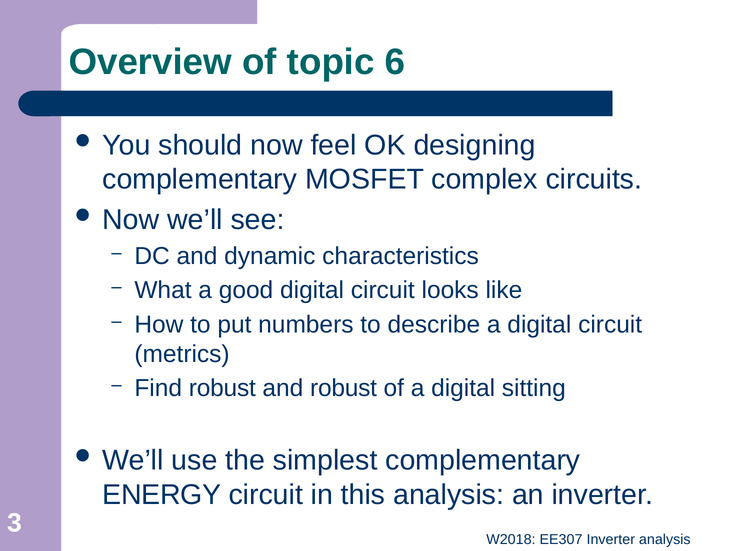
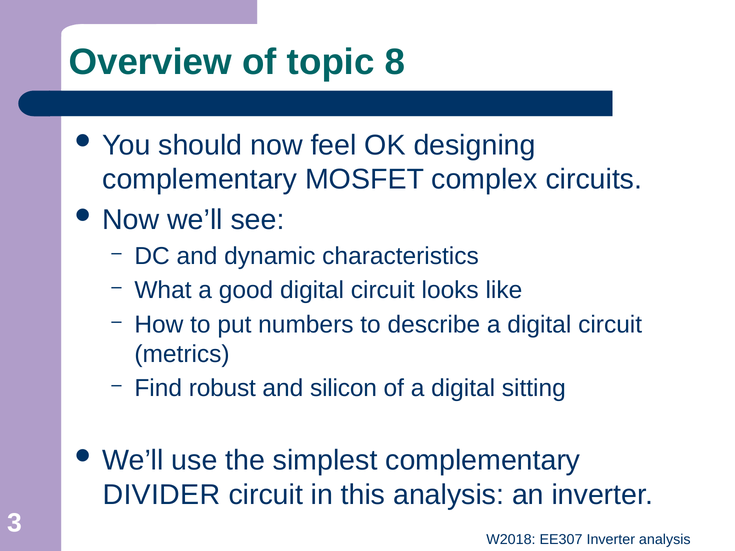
6: 6 -> 8 (395, 62)
and robust: robust -> silicon (344, 388)
ENERGY: ENERGY -> DIVIDER (162, 495)
